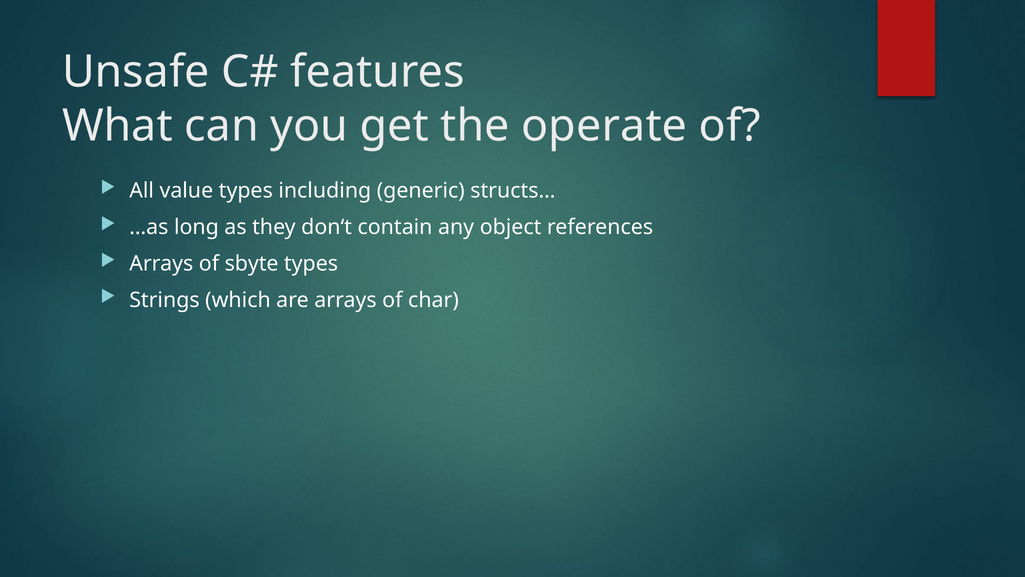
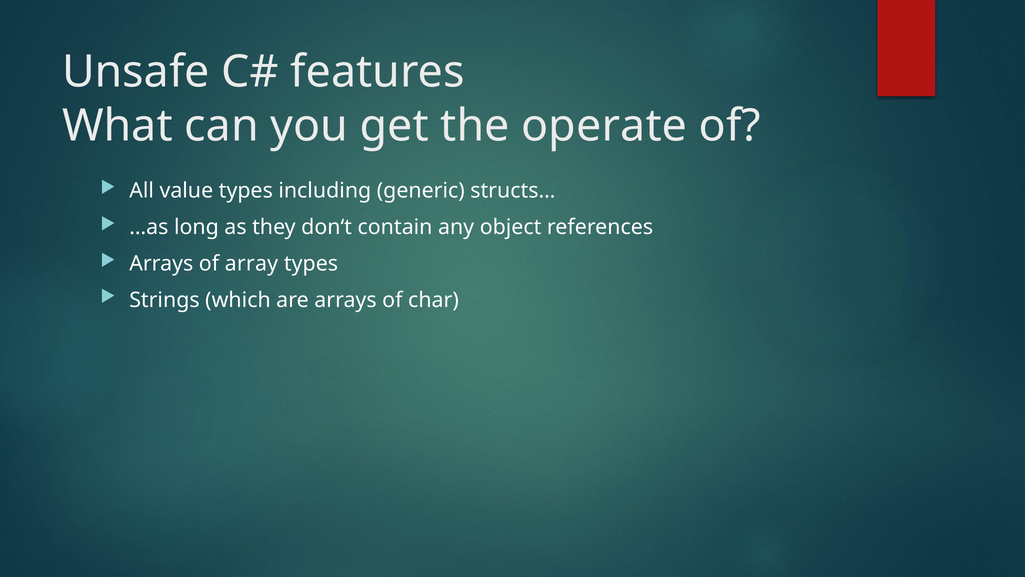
sbyte: sbyte -> array (251, 263)
